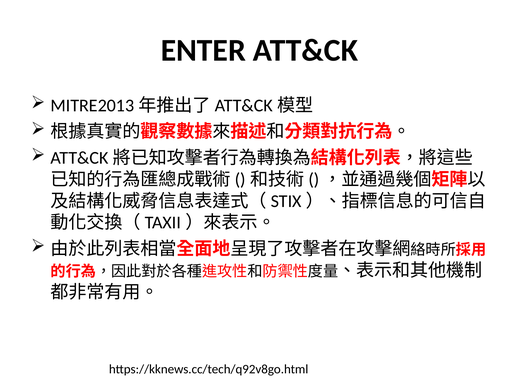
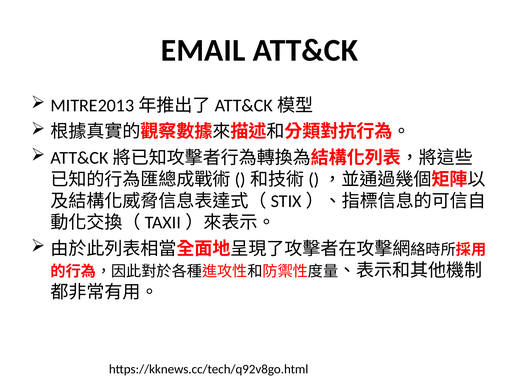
ENTER: ENTER -> EMAIL (203, 50)
